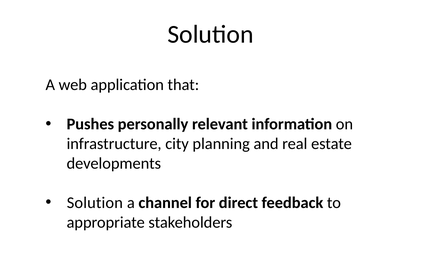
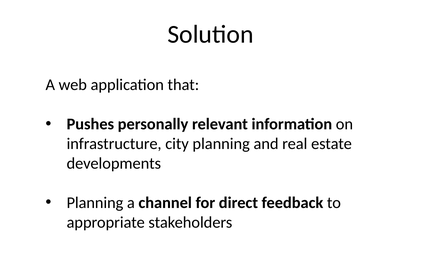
Solution: Solution -> Planning (95, 203)
